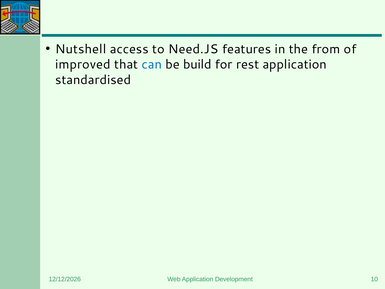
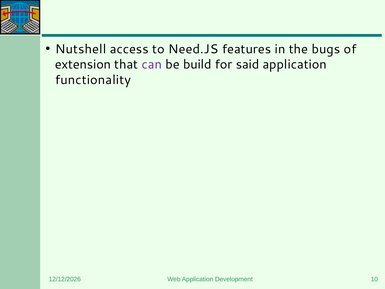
from: from -> bugs (326, 49)
improved: improved -> extension (83, 64)
can colour: blue -> purple (152, 64)
rest: rest -> said (248, 64)
standardised: standardised -> functionality (93, 80)
